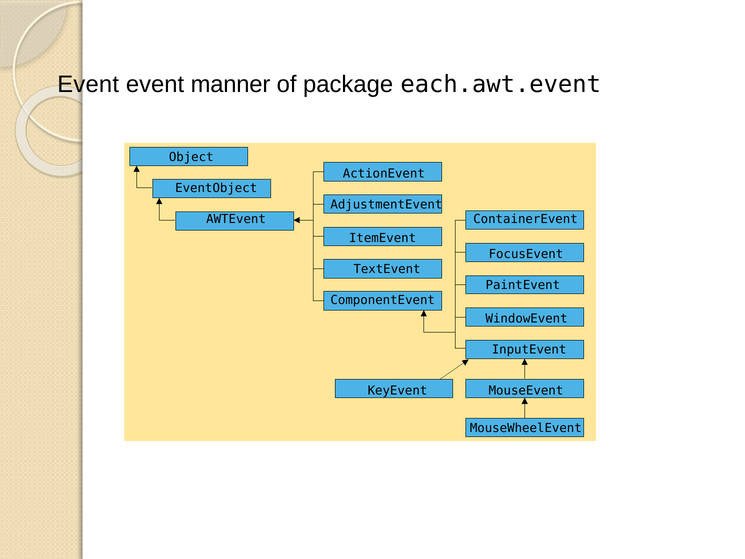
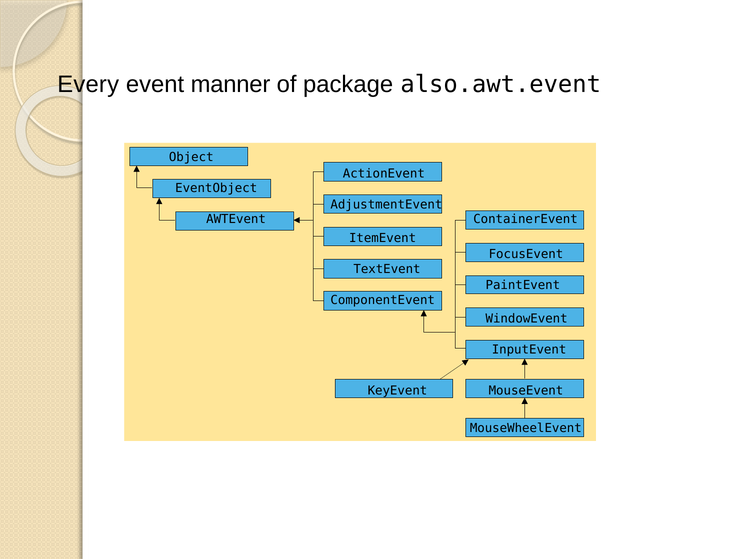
Event: Event -> Every (88, 84)
each.awt.event: each.awt.event -> also.awt.event (501, 84)
